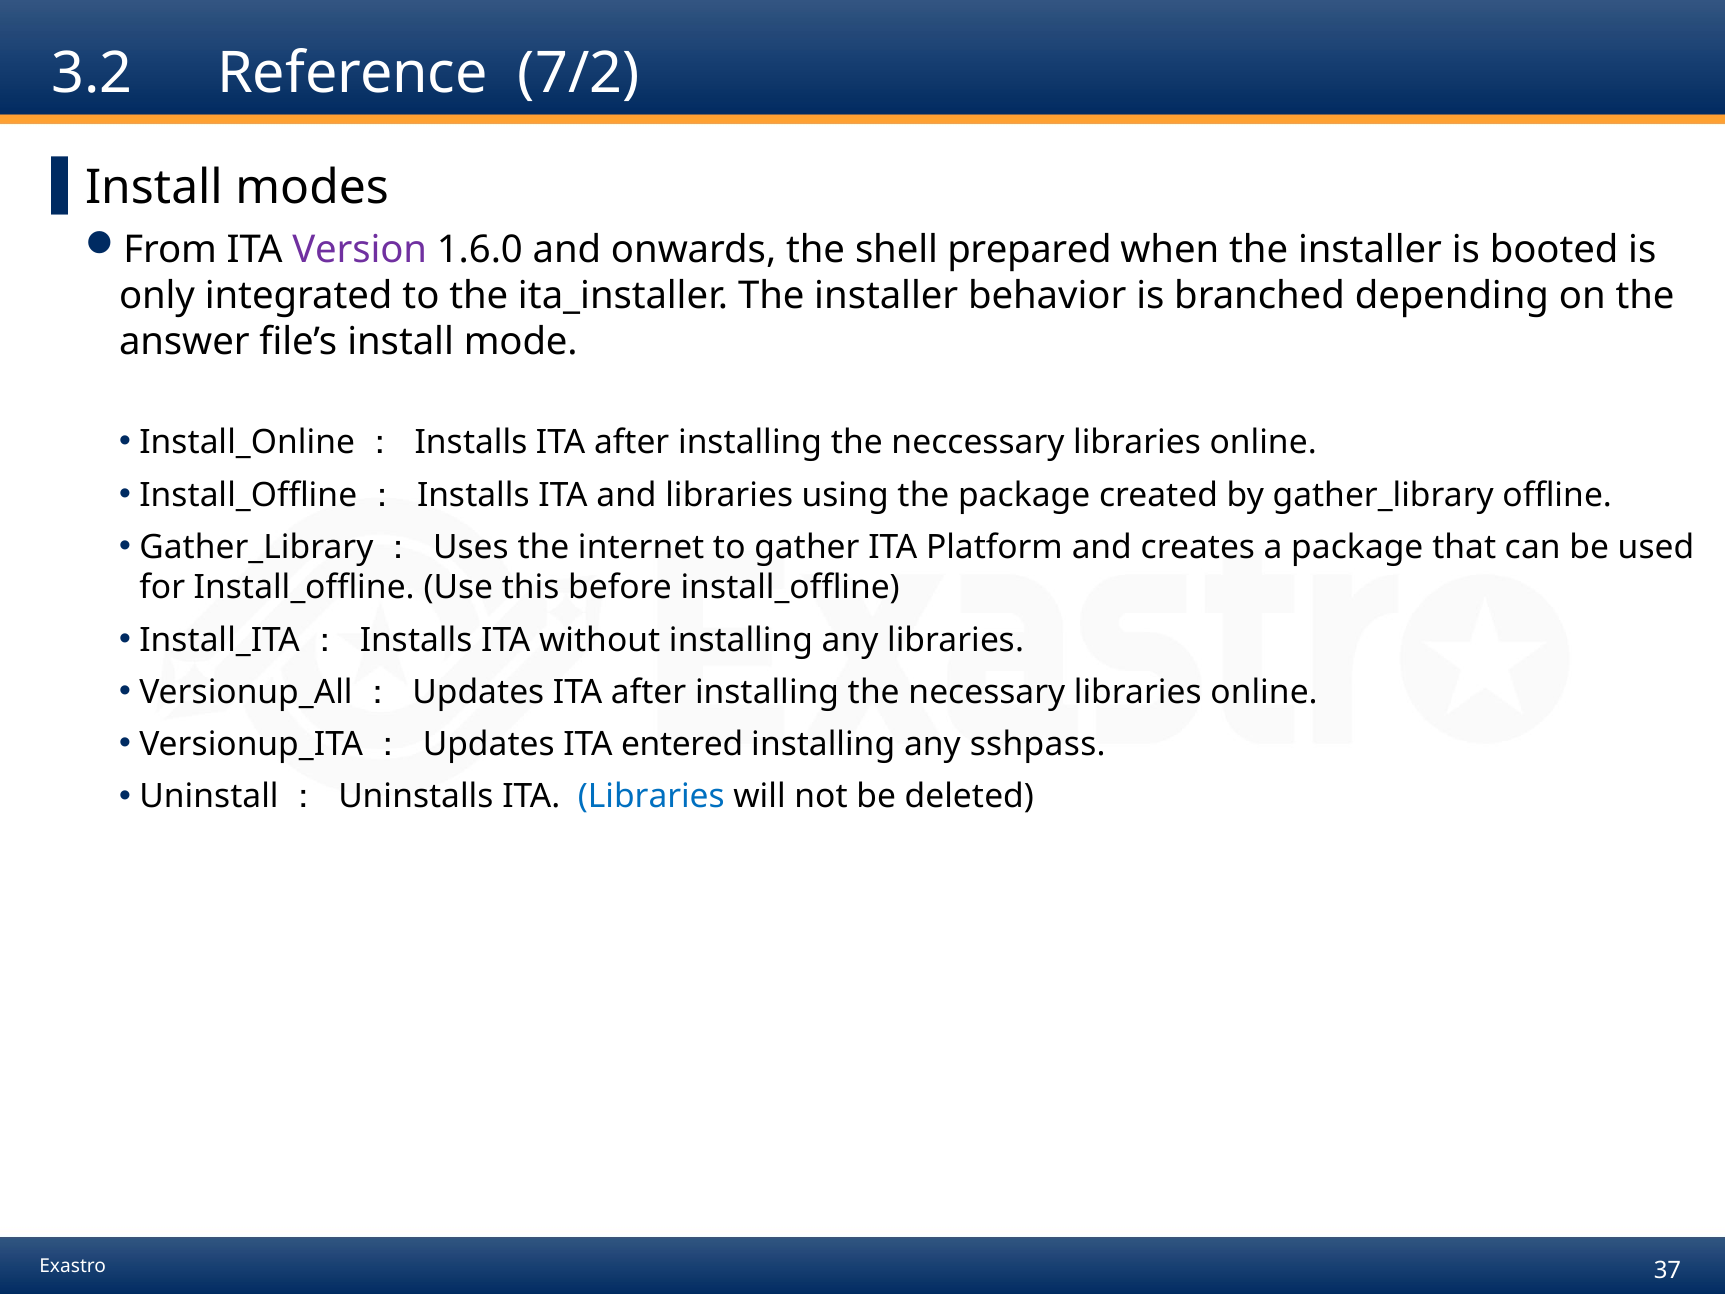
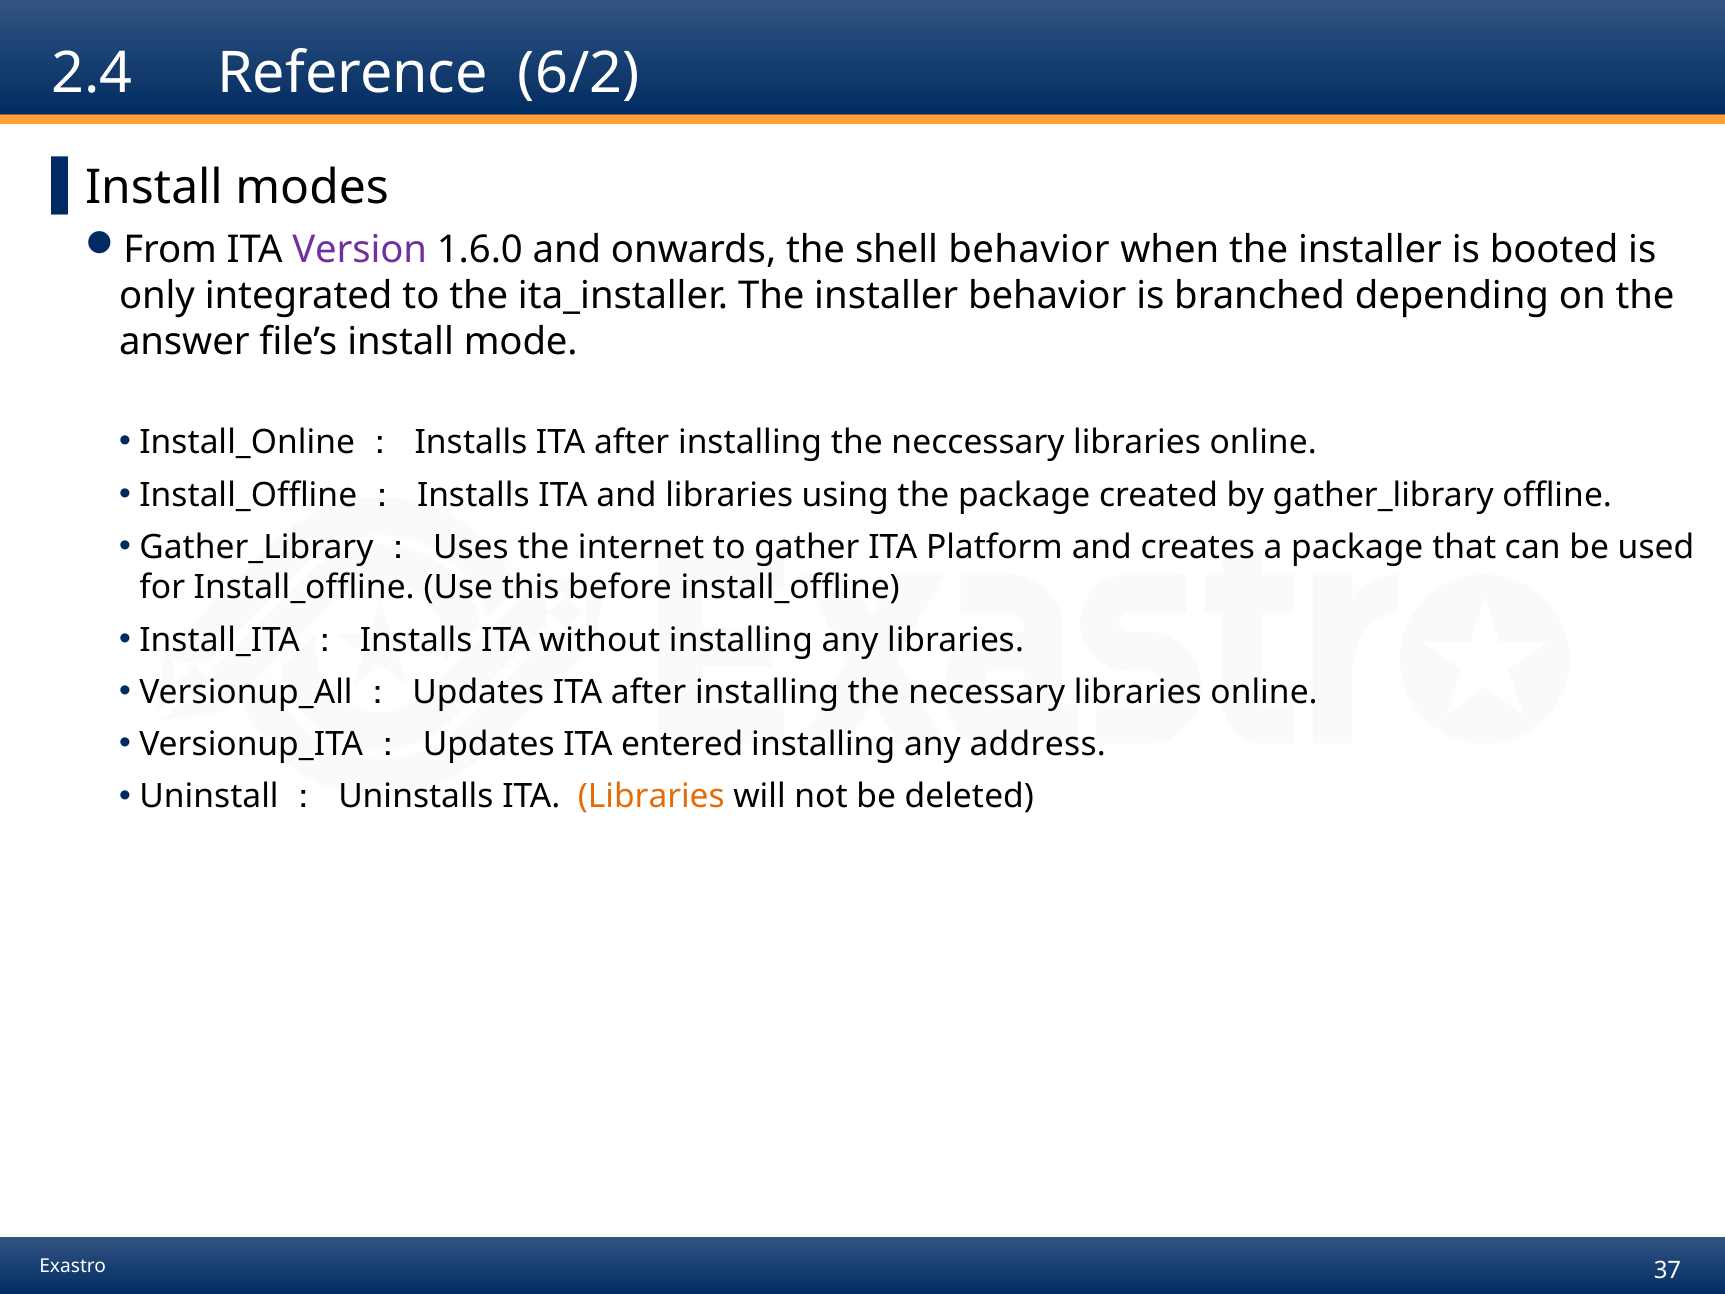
3.2: 3.2 -> 2.4 (92, 73)
7/2: 7/2 -> 6/2 (579, 73)
shell prepared: prepared -> behavior (1029, 250)
sshpass: sshpass -> address (1038, 744)
Libraries colour: blue -> orange (651, 797)
